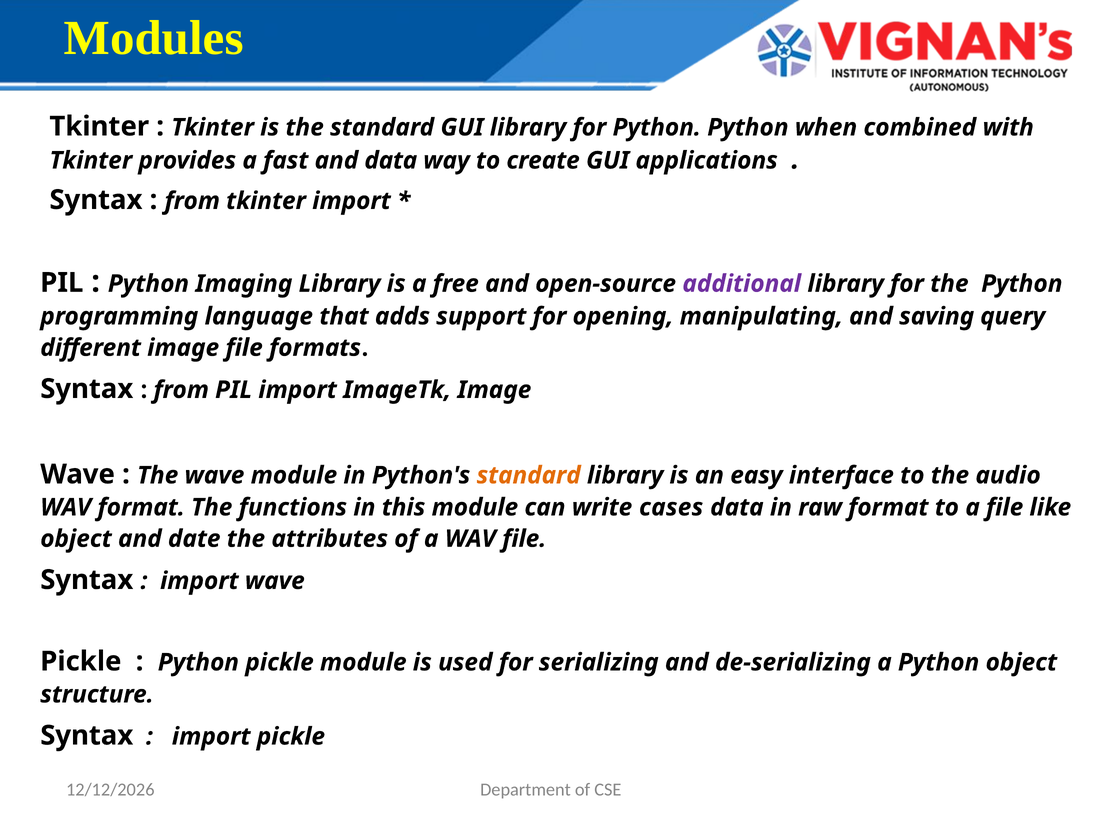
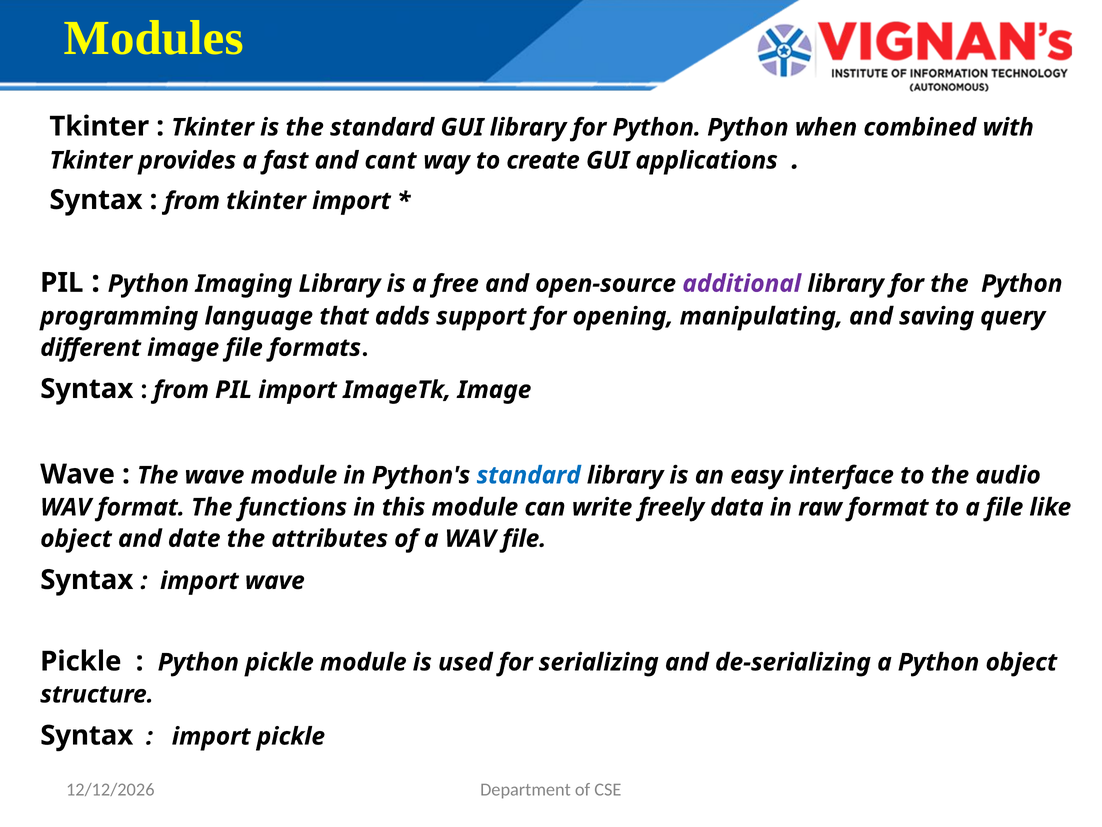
and data: data -> cant (391, 160)
standard colour: orange -> blue (529, 475)
cases: cases -> freely (671, 507)
